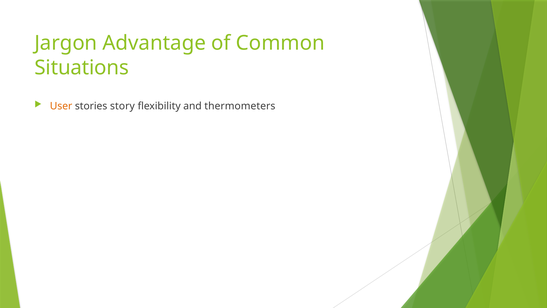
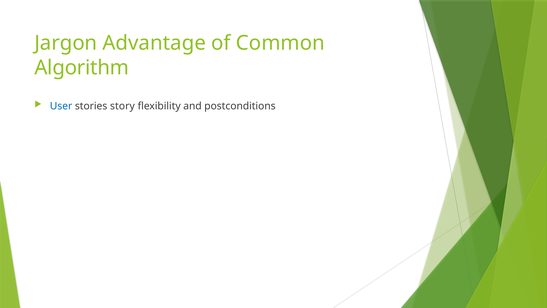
Situations: Situations -> Algorithm (82, 68)
User colour: orange -> blue (61, 106)
thermometers: thermometers -> postconditions (240, 106)
